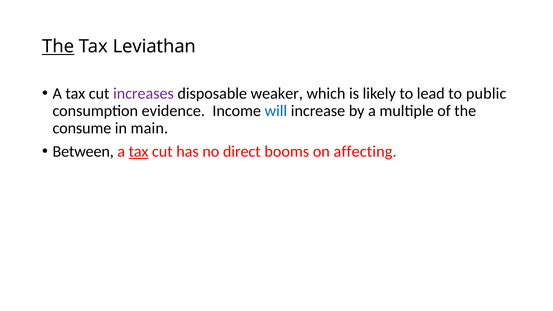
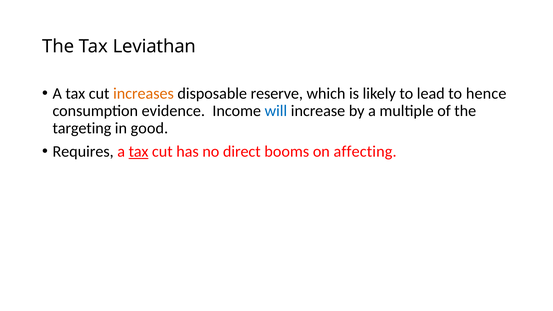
The underline: present -> none (58, 46)
increases colour: purple -> orange (143, 93)
weaker: weaker -> reserve (277, 93)
public: public -> hence (486, 93)
consume: consume -> targeting (82, 128)
main: main -> good (149, 128)
Between: Between -> Requires (83, 152)
